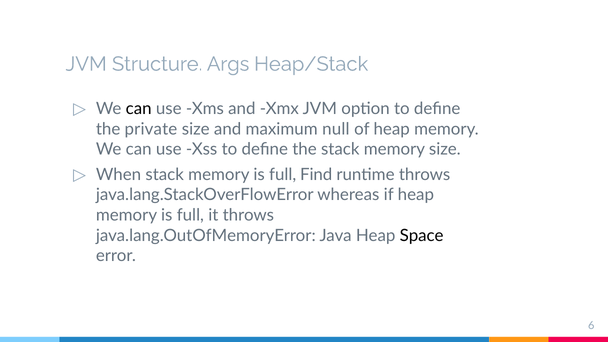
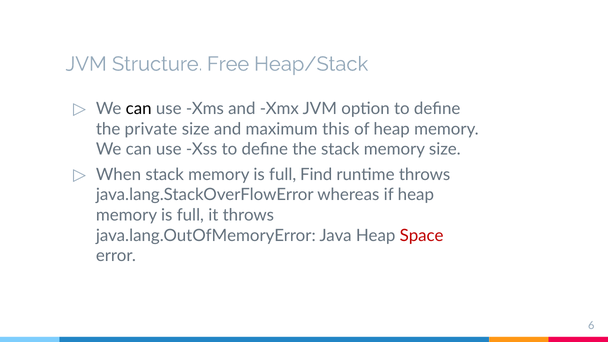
Args: Args -> Free (228, 64)
null: null -> this (336, 129)
Space colour: black -> red (422, 235)
